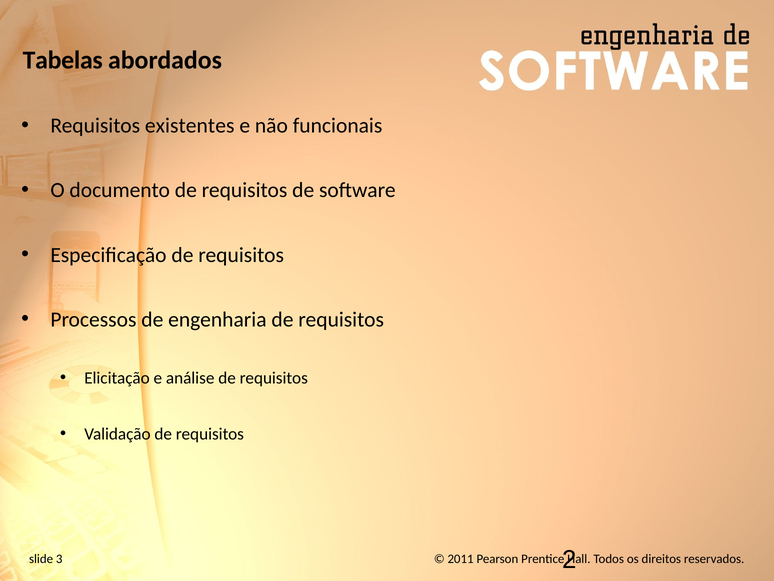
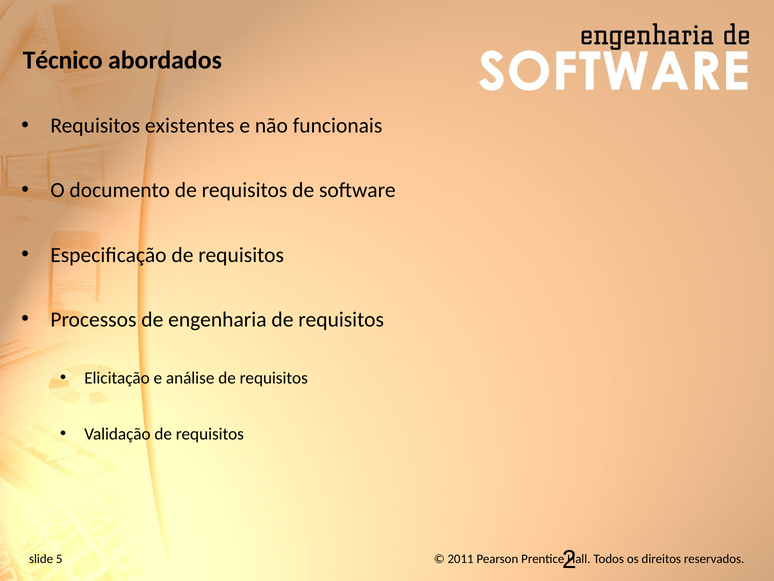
Tabelas: Tabelas -> Técnico (63, 60)
3: 3 -> 5 (59, 559)
